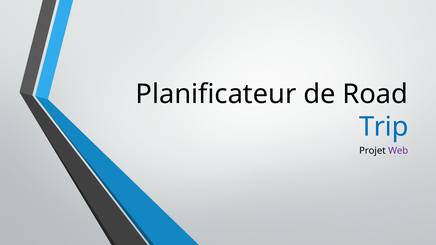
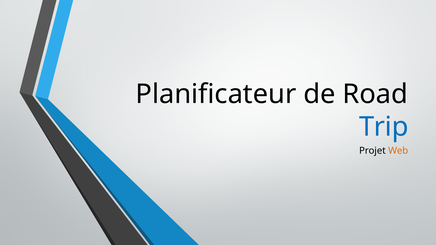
Web colour: purple -> orange (398, 151)
